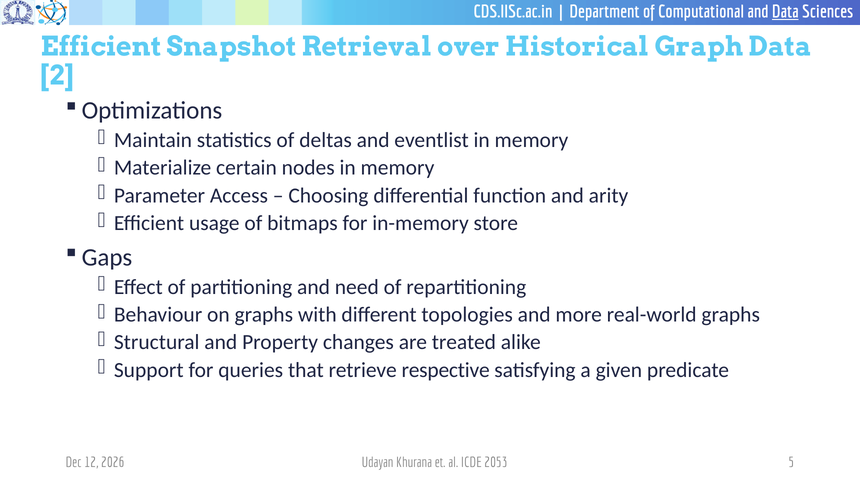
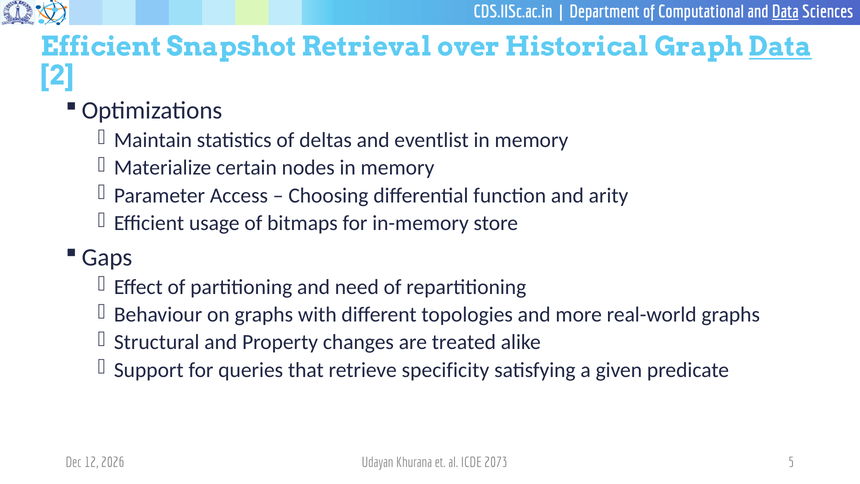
Data underline: none -> present (780, 47)
respective: respective -> specificity (445, 370)
2053: 2053 -> 2073 (496, 462)
